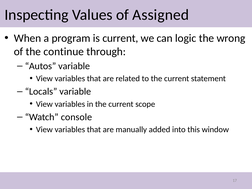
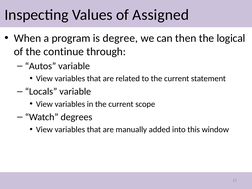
is current: current -> degree (120, 38)
logic: logic -> then (186, 38)
wrong: wrong -> logical (231, 38)
console: console -> degrees (76, 117)
